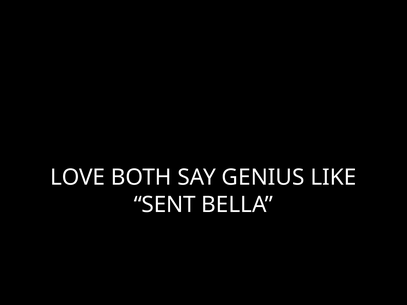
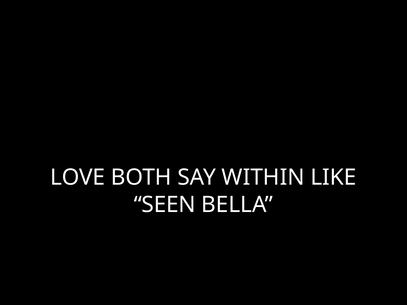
GENIUS: GENIUS -> WITHIN (263, 178)
SENT: SENT -> SEEN (165, 205)
